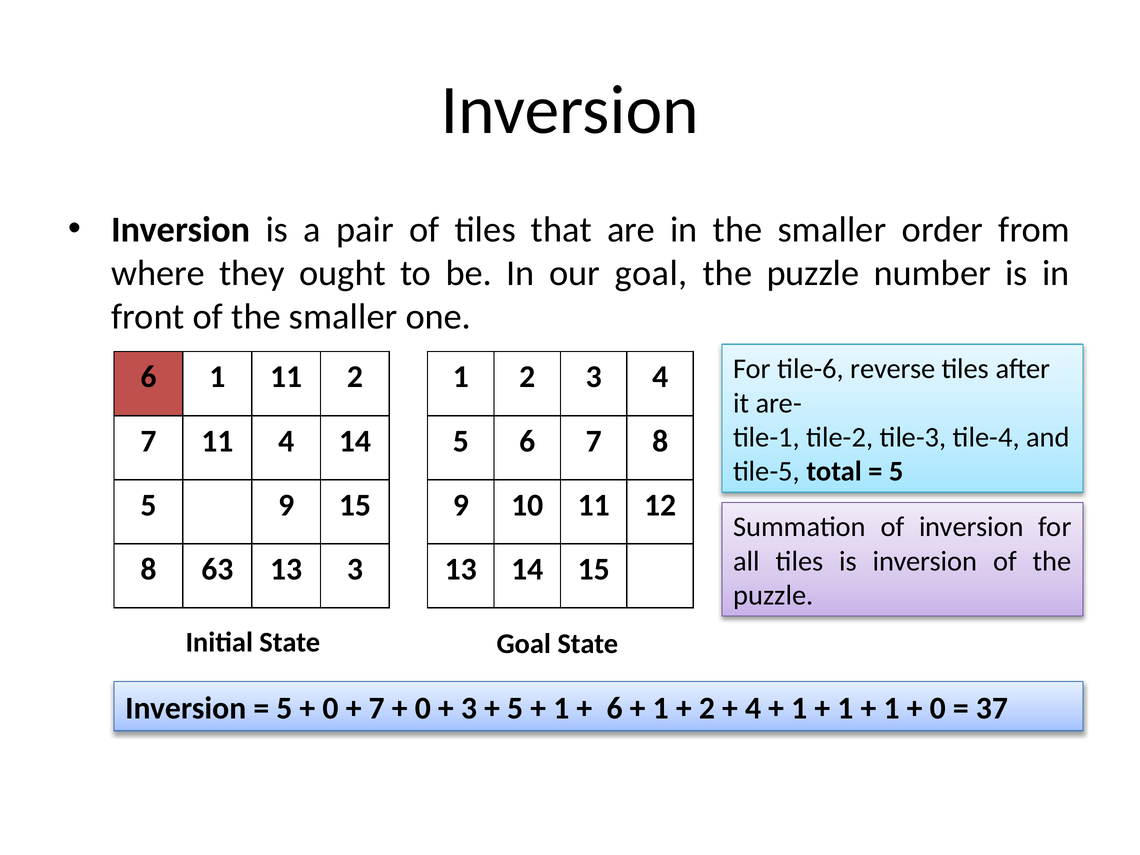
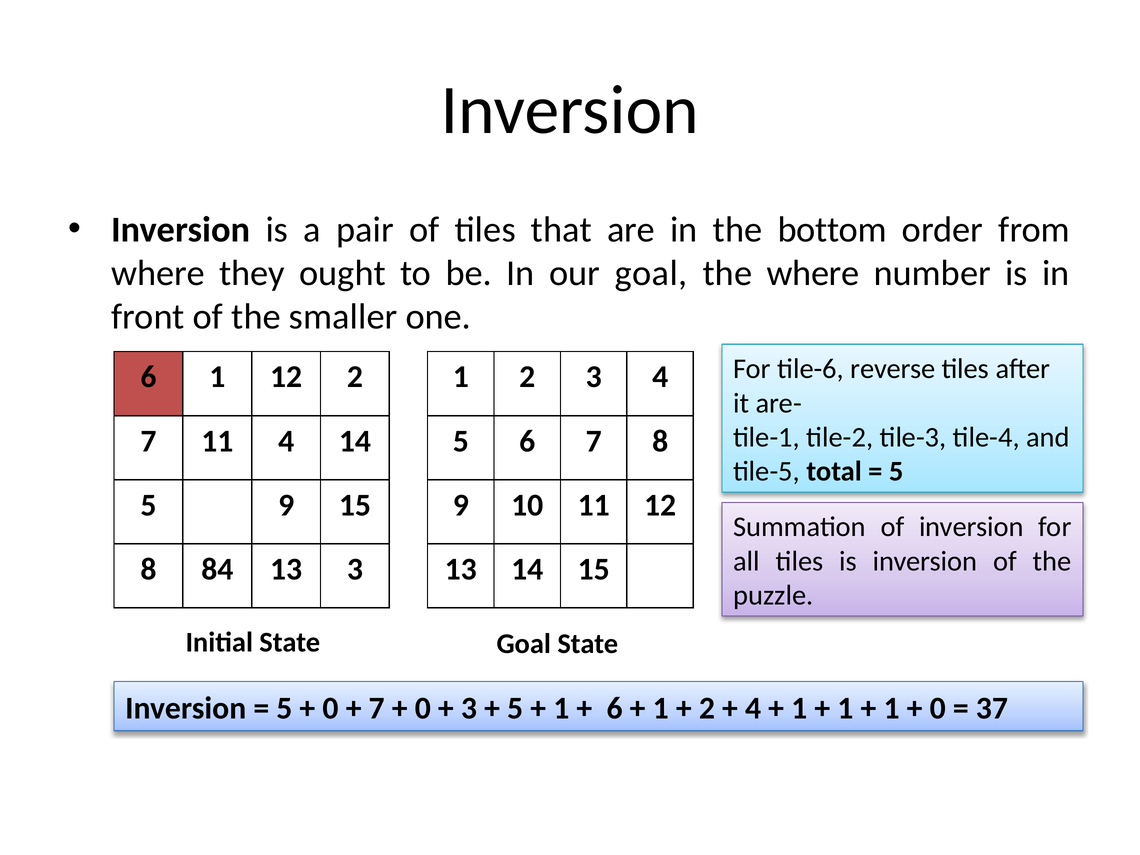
in the smaller: smaller -> bottom (832, 230)
puzzle: puzzle -> where (813, 273)
1 11: 11 -> 12 (286, 377)
63: 63 -> 84 (217, 569)
